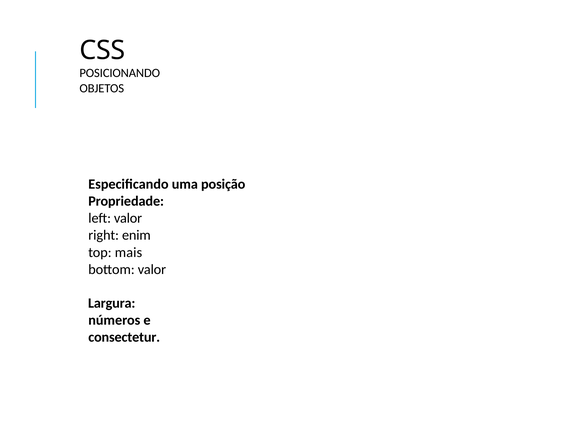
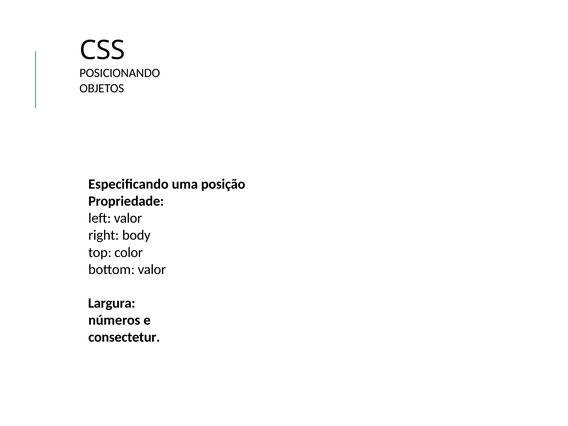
enim: enim -> body (136, 235)
mais: mais -> color (129, 252)
